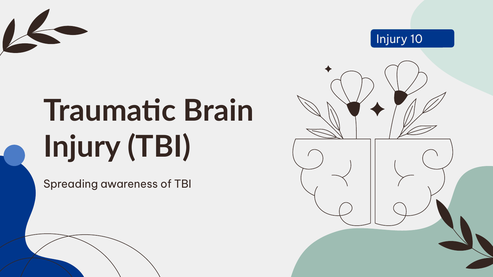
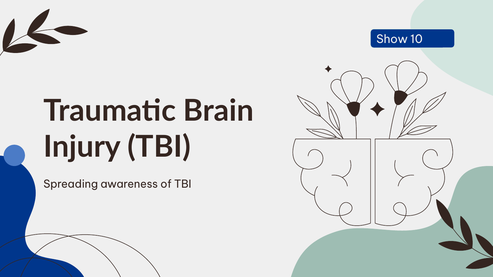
Injury: Injury -> Show (392, 39)
